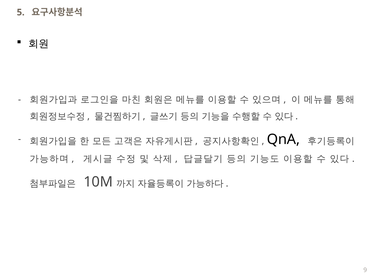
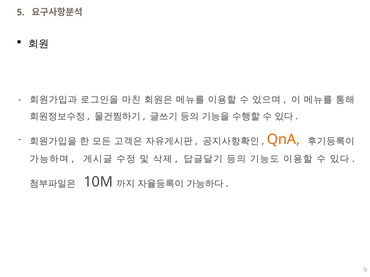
QnA colour: black -> orange (283, 140)
